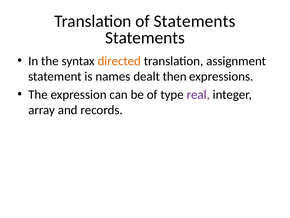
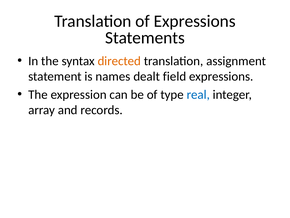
of Statements: Statements -> Expressions (195, 21)
then: then -> field (175, 76)
real colour: purple -> blue (198, 94)
